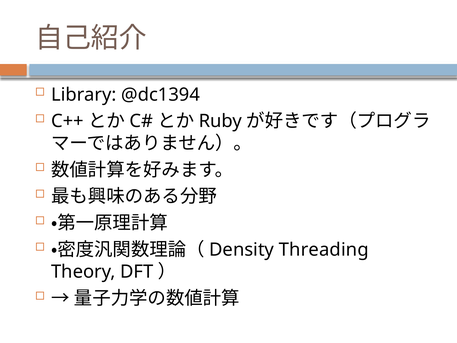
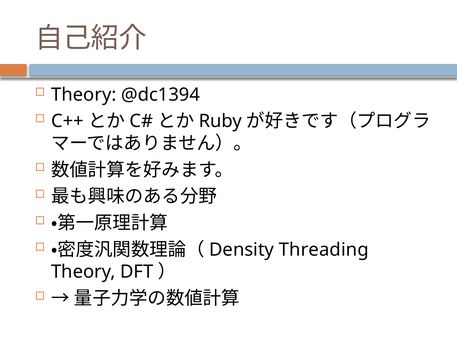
Library: Library -> Theory (84, 95)
